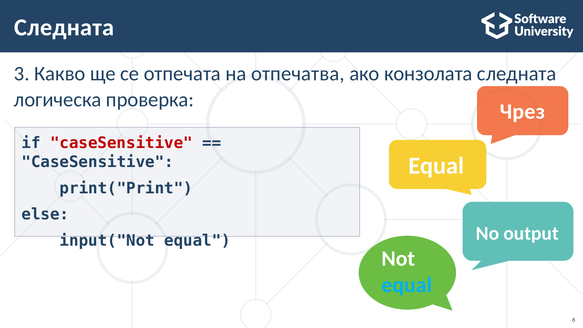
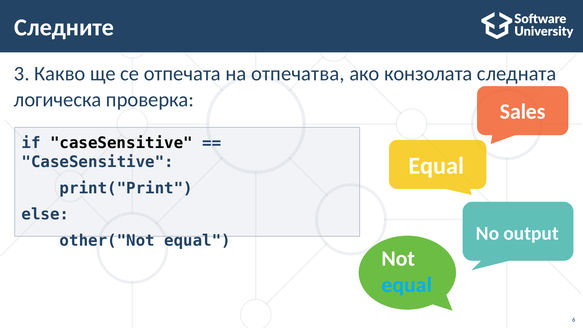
Следната: Следната -> Следните (64, 28)
Чрез: Чрез -> Sales (523, 112)
caseSensitive colour: red -> black (121, 143)
input("Not: input("Not -> other("Not (107, 241)
